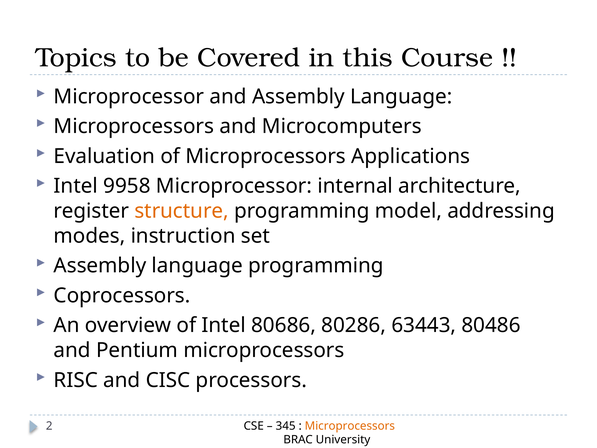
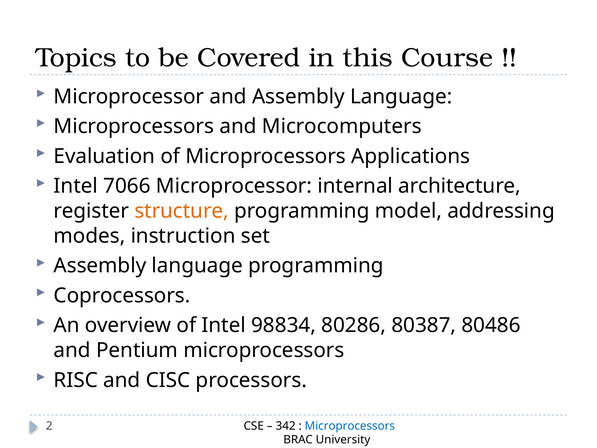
9958: 9958 -> 7066 (127, 186)
80686: 80686 -> 98834 (284, 325)
63443: 63443 -> 80387 (424, 325)
345: 345 -> 342 (286, 426)
Microprocessors colour: orange -> blue (350, 426)
